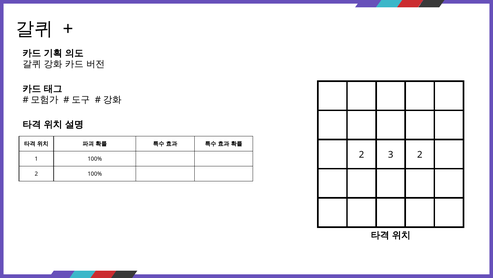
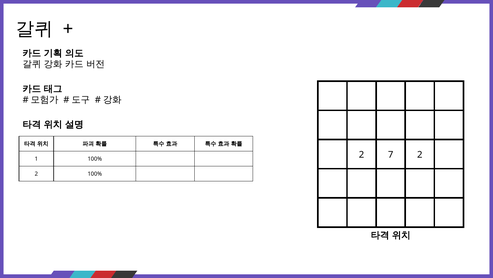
3: 3 -> 7 (391, 154)
